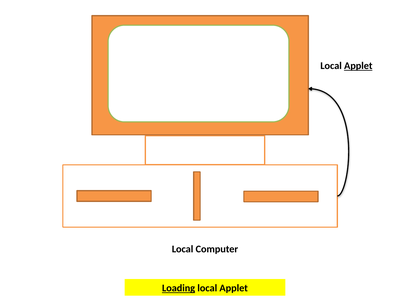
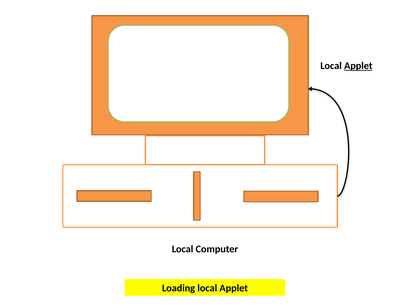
Loading underline: present -> none (179, 289)
